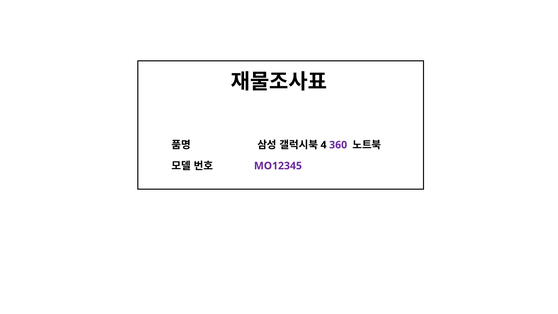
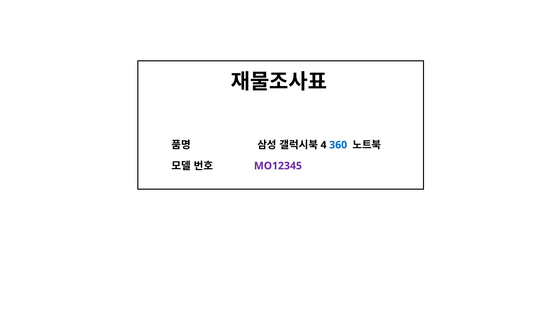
360 colour: purple -> blue (338, 145)
